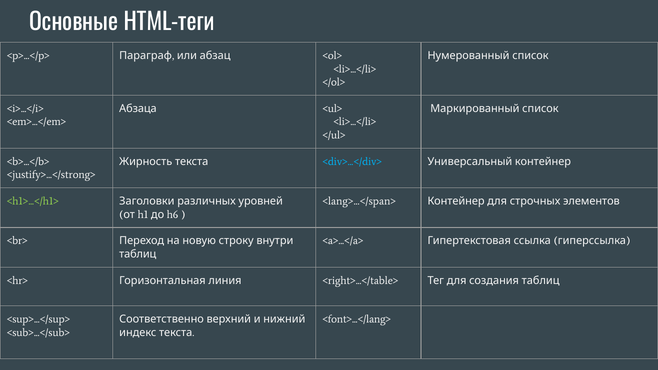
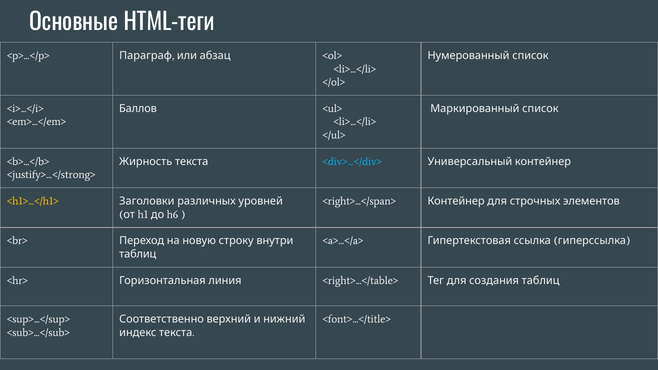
Абзаца: Абзаца -> Баллов (138, 109)
<h1>...</h1> colour: light green -> yellow (33, 201)
<lang>...</span>: <lang>...</span> -> <right>...</span> (359, 201)
<font>...</lang>: <font>...</lang> -> <font>...</title> (357, 319)
